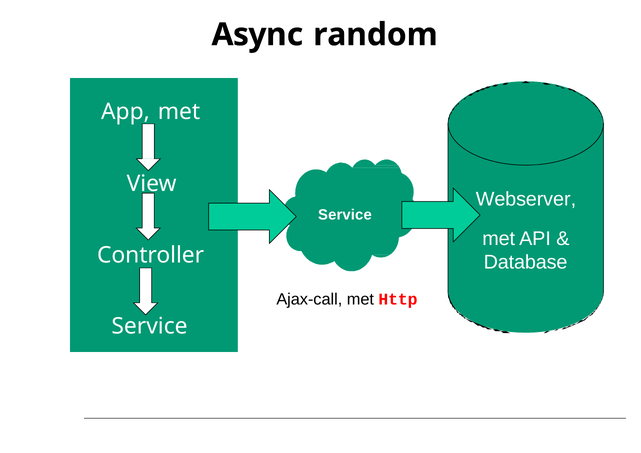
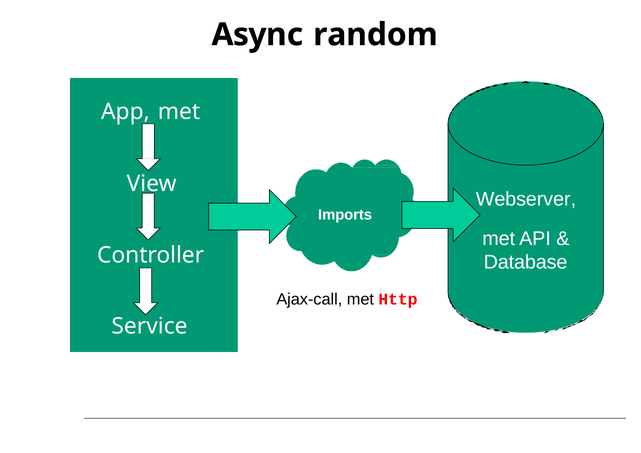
Service: Service -> Imports (345, 215)
